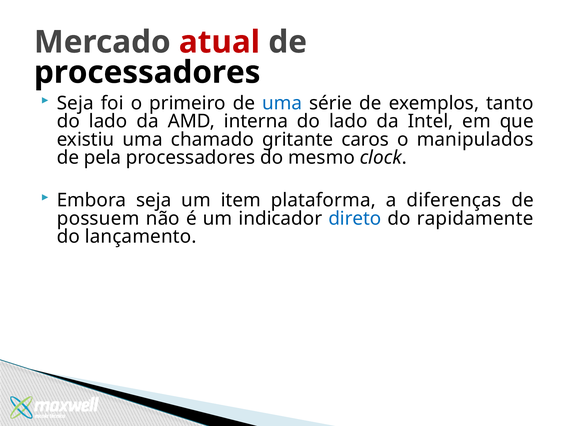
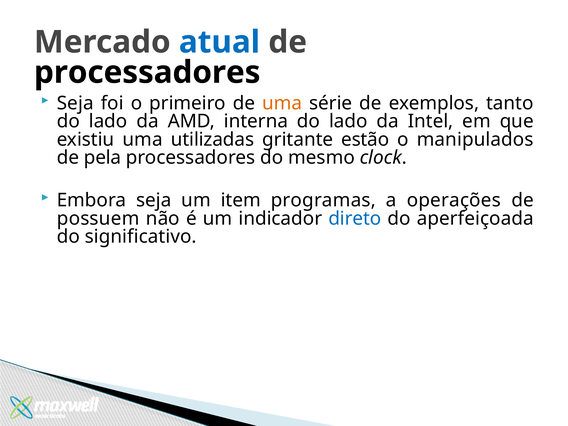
atual colour: red -> blue (220, 42)
uma colour: blue -> orange (282, 103)
chamado: chamado -> utilizadas (213, 139)
caros: caros -> estão (365, 139)
plataforma: plataforma -> programas (323, 200)
diferenças: diferenças -> operações (454, 200)
rapidamente: rapidamente -> aperfeiçoada (475, 218)
lançamento: lançamento -> significativo (141, 237)
